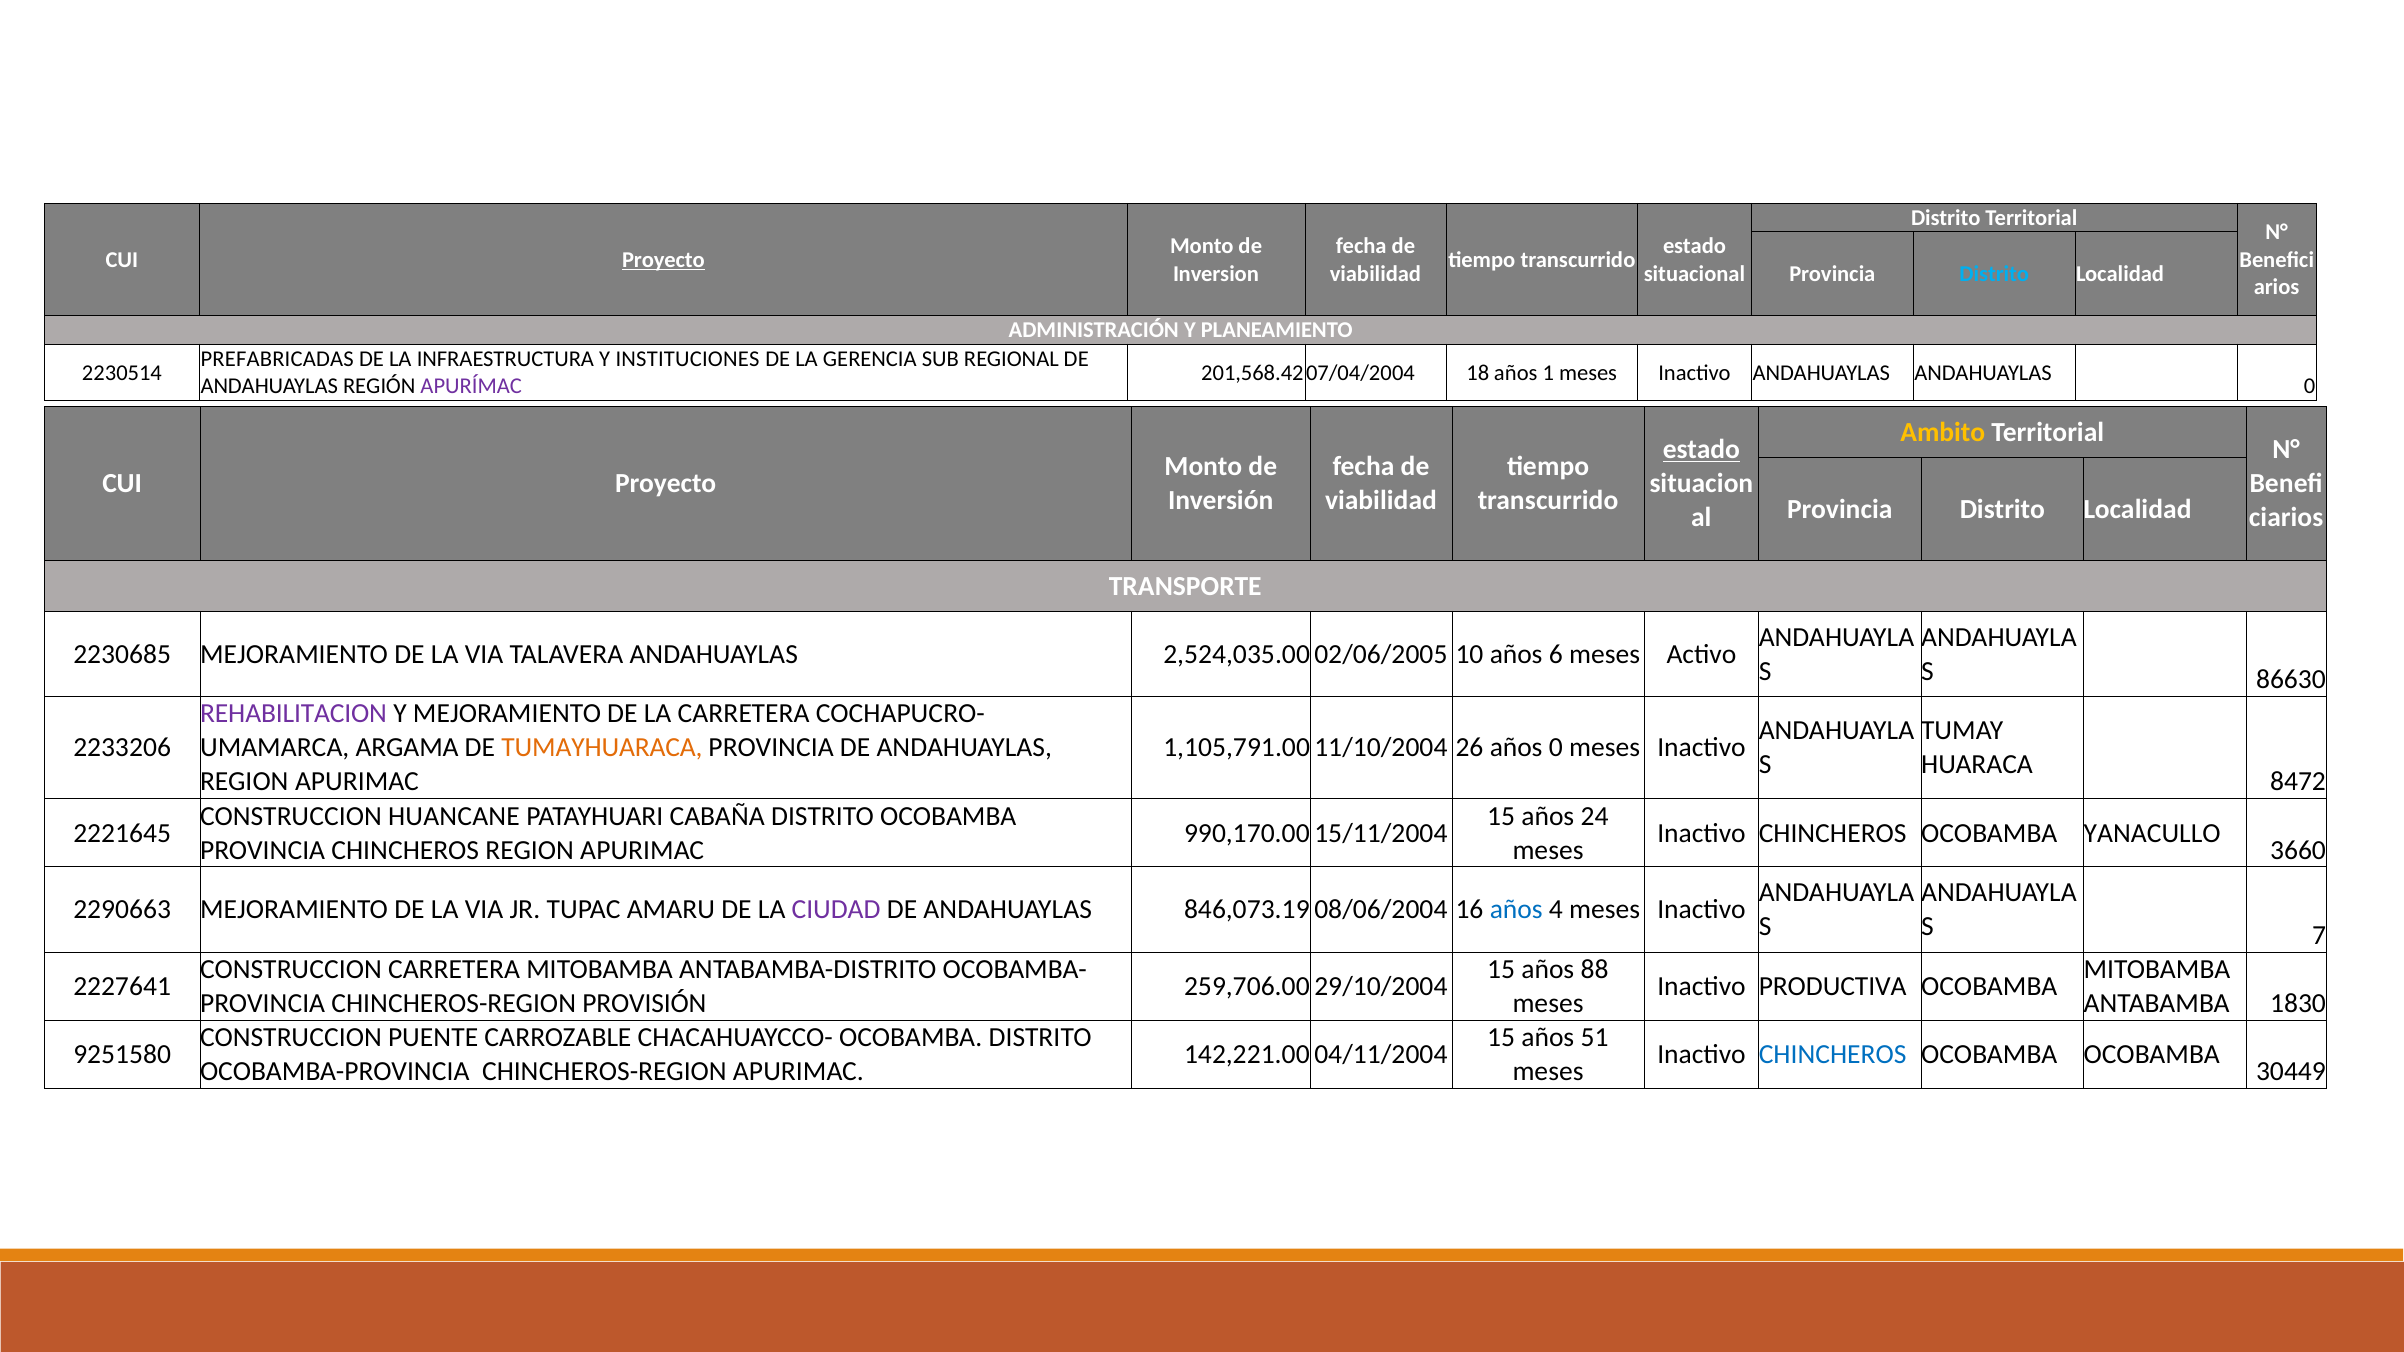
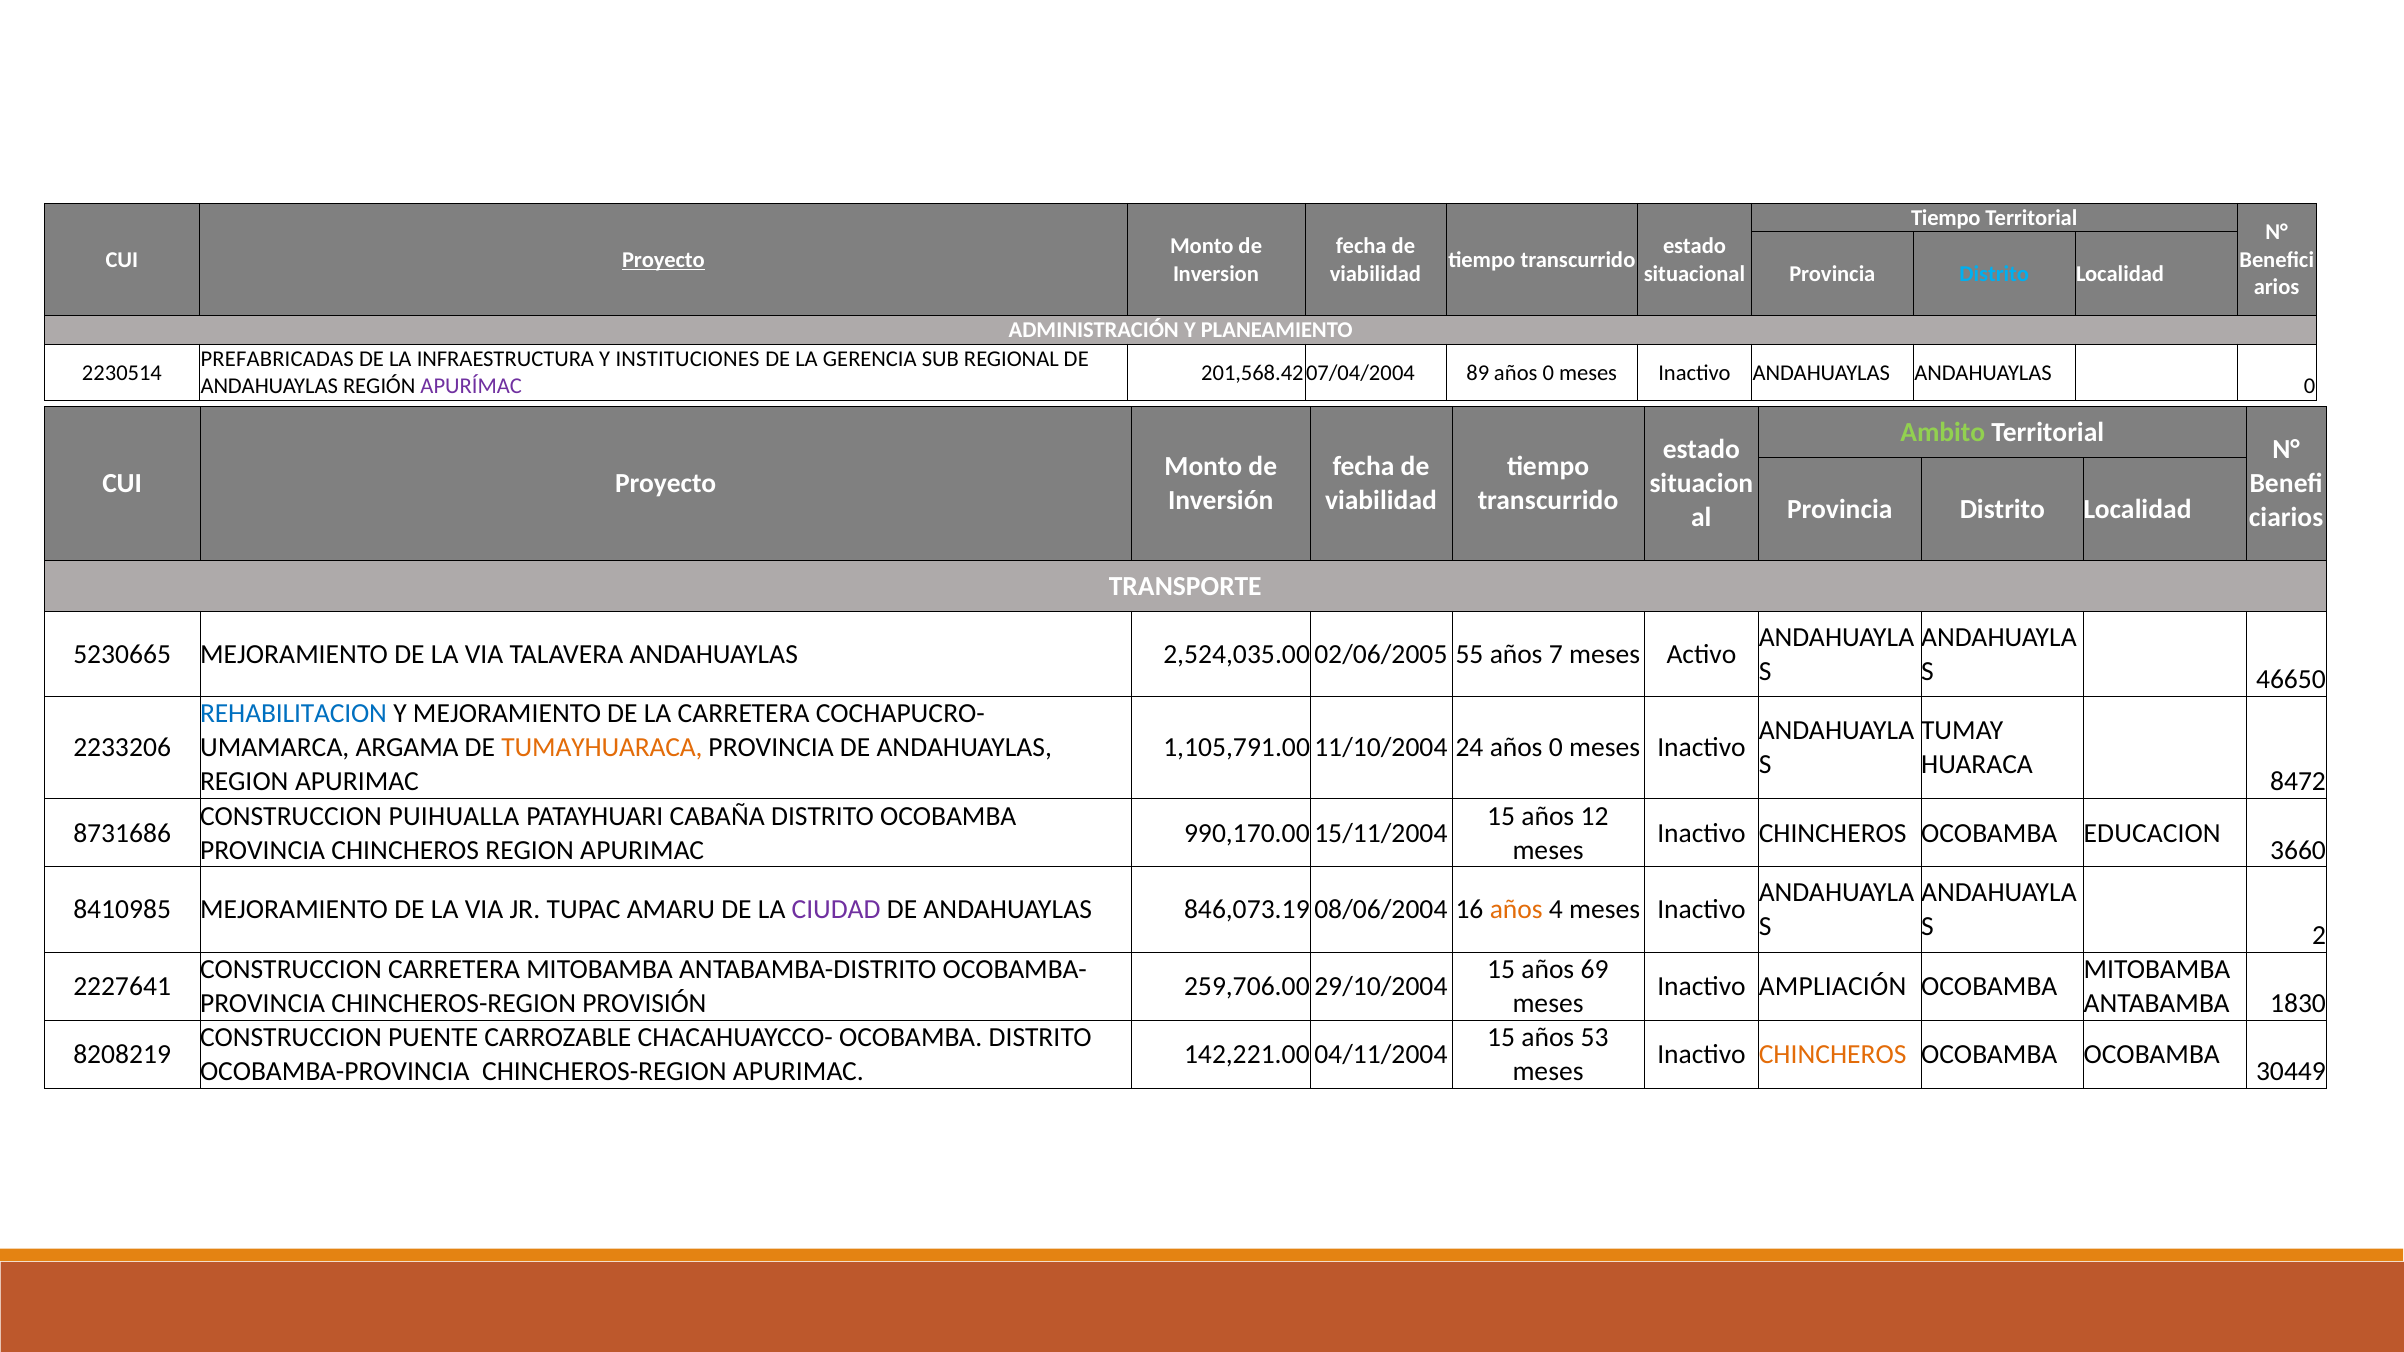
Distrito: Distrito -> Tiempo (1946, 218)
18: 18 -> 89 (1478, 373)
1: 1 -> 0 (1548, 373)
Ambito colour: yellow -> light green (1943, 433)
estado underline: present -> none (1701, 450)
2230685: 2230685 -> 5230665 (122, 654)
10: 10 -> 55 (1469, 654)
6: 6 -> 7 (1556, 654)
86630: 86630 -> 46650 (2291, 680)
REHABILITACION colour: purple -> blue (294, 714)
26: 26 -> 24 (1469, 748)
HUANCANE: HUANCANE -> PUIHUALLA (454, 816)
24: 24 -> 12 (1595, 816)
2221645: 2221645 -> 8731686 (122, 833)
YANACULLO: YANACULLO -> EDUCACION (2152, 833)
2290663: 2290663 -> 8410985 (122, 910)
años colour: blue -> orange (1516, 910)
7: 7 -> 2 (2319, 935)
88: 88 -> 69 (1595, 970)
PRODUCTIVA: PRODUCTIVA -> AMPLIACIÓN (1833, 987)
51: 51 -> 53 (1595, 1038)
9251580: 9251580 -> 8208219 (122, 1055)
CHINCHEROS colour: blue -> orange (1833, 1055)
